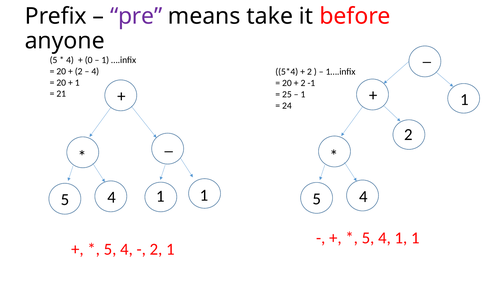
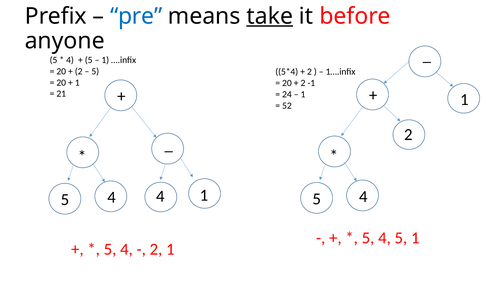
pre colour: purple -> blue (136, 16)
take underline: none -> present (270, 16)
0: 0 -> 5 (89, 60)
4: 4 -> 5 (95, 71)
25: 25 -> 24 (287, 94)
24: 24 -> 52 (287, 105)
1: 1 -> 4 (160, 196)
1: 1 -> 5 (401, 237)
